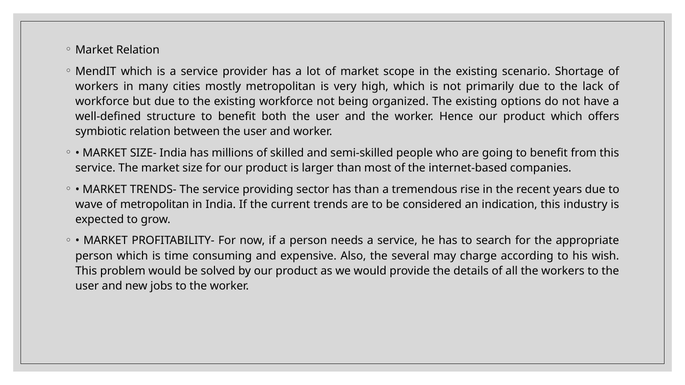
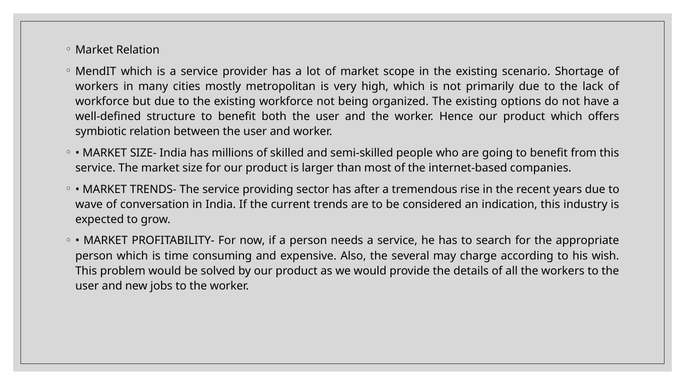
has than: than -> after (367, 189)
of metropolitan: metropolitan -> conversation (155, 204)
